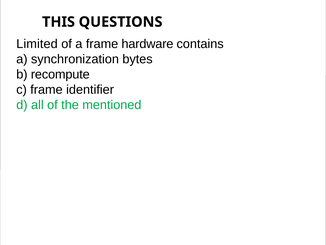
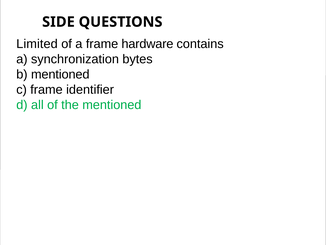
THIS: THIS -> SIDE (58, 22)
b recompute: recompute -> mentioned (60, 74)
